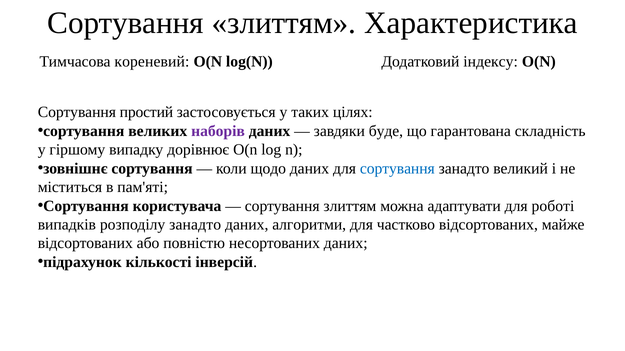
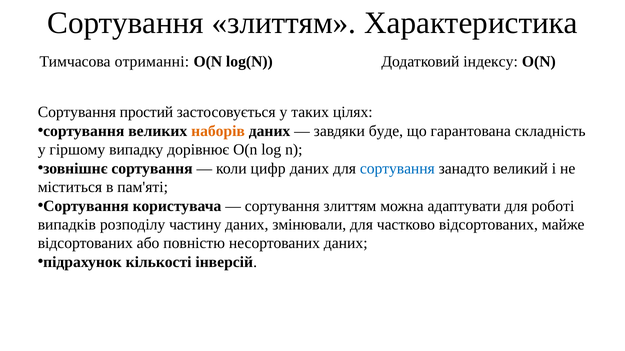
кореневий: кореневий -> отриманні (152, 62)
наборів colour: purple -> orange (218, 131)
щодо: щодо -> цифр (268, 169)
розподілу занадто: занадто -> частину (195, 225)
алгоритми: алгоритми -> змінювали (309, 225)
